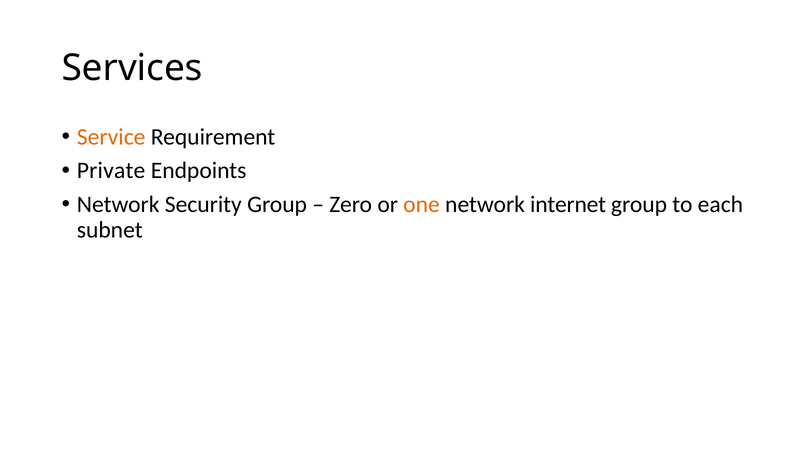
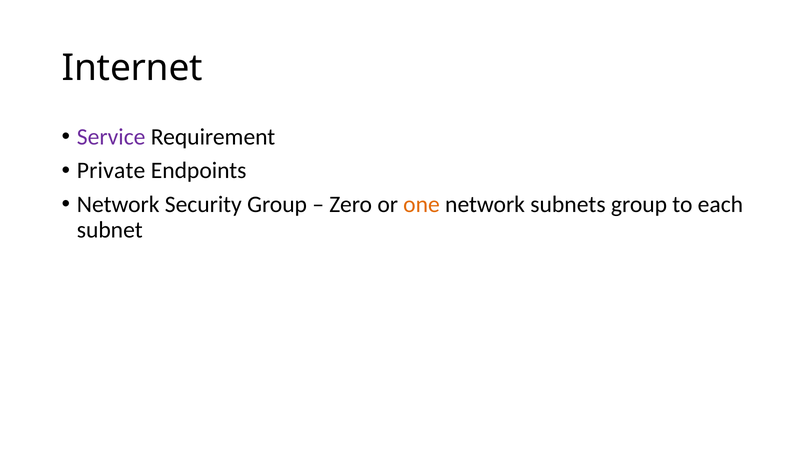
Services: Services -> Internet (132, 68)
Service colour: orange -> purple (111, 137)
internet: internet -> subnets (568, 205)
